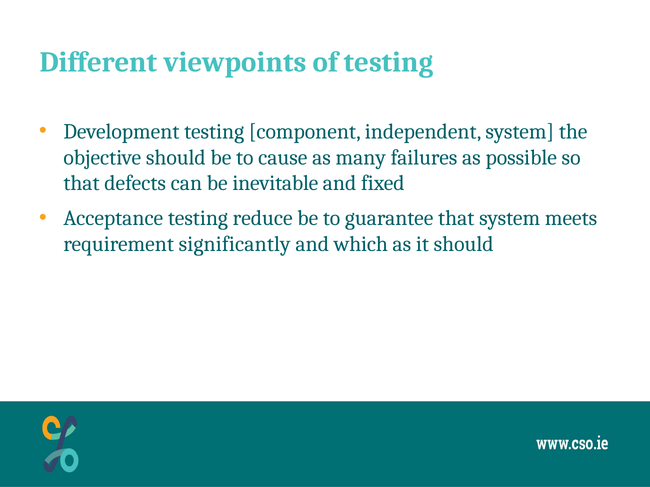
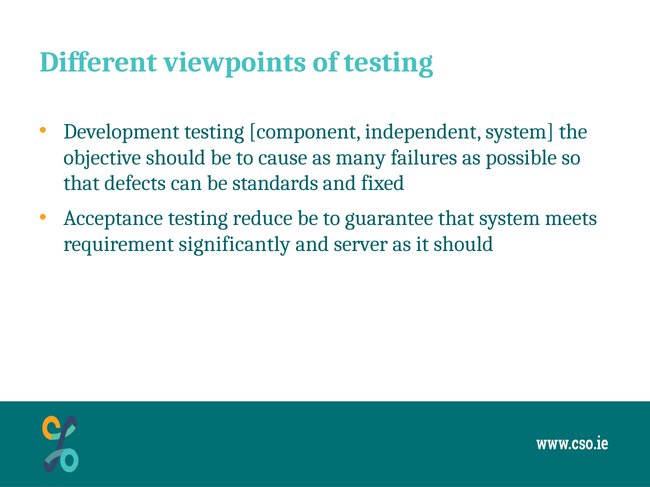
inevitable: inevitable -> standards (275, 184)
which: which -> server (361, 245)
